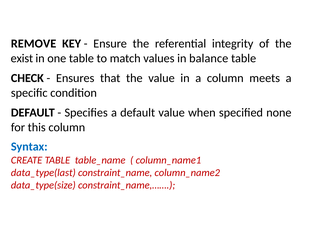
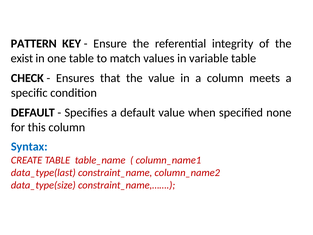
REMOVE: REMOVE -> PATTERN (34, 44)
balance: balance -> variable (209, 58)
